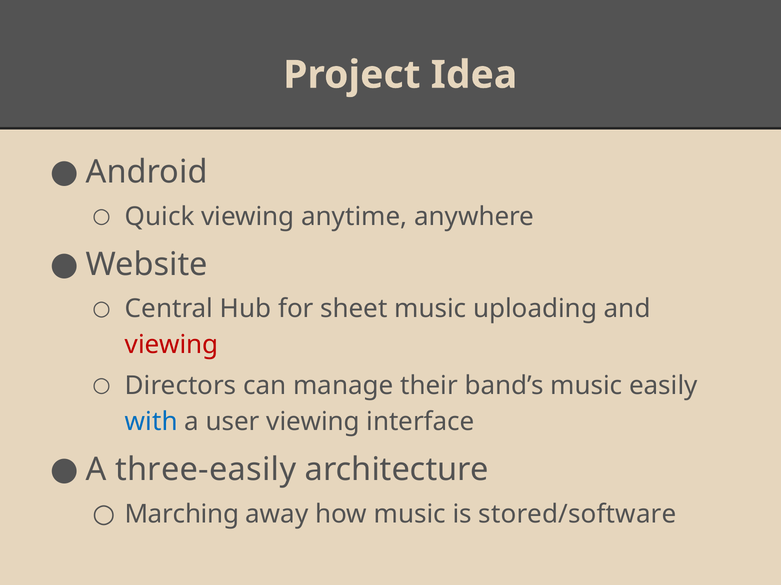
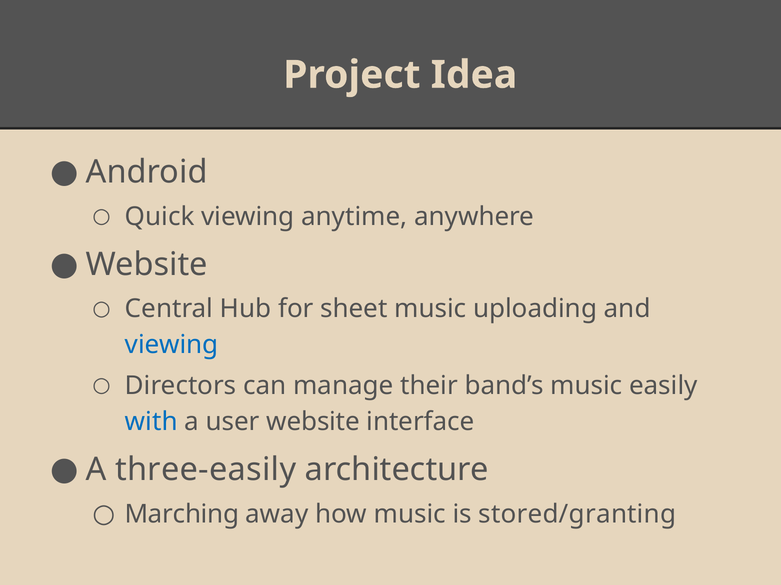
viewing colour: red -> blue (172, 345)
user viewing: viewing -> website (313, 422)
stored/software: stored/software -> stored/granting (577, 515)
